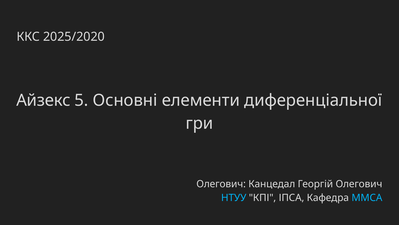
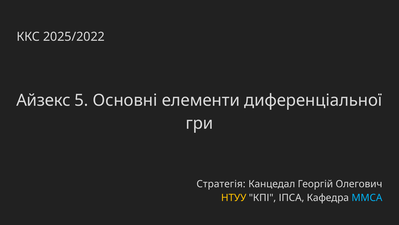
2025/2020: 2025/2020 -> 2025/2022 (74, 37)
Олегович: Олегович -> Стратегія (221, 184)
НТУУ colour: light blue -> yellow (234, 197)
